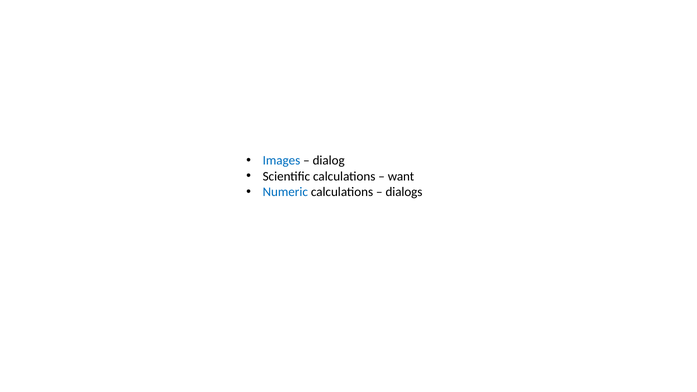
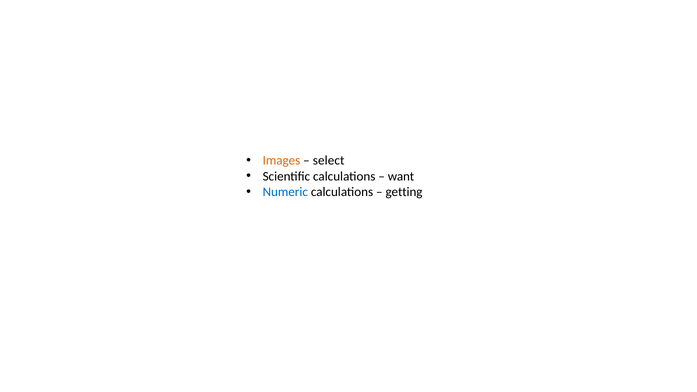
Images colour: blue -> orange (281, 161)
dialog: dialog -> select (329, 161)
dialogs: dialogs -> getting (404, 192)
